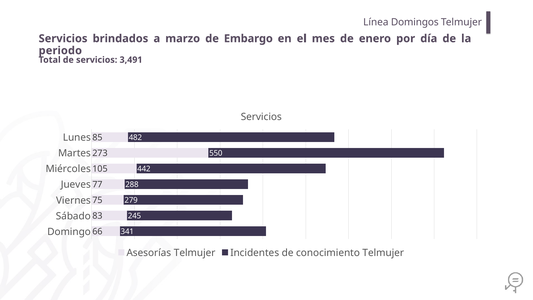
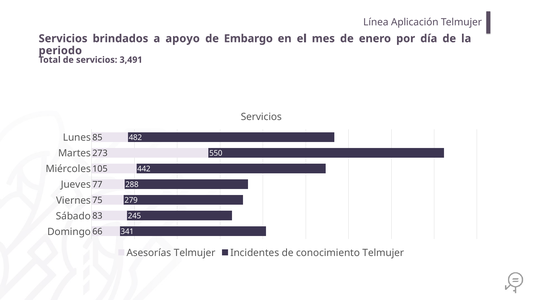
Domingos: Domingos -> Aplicación (415, 22)
marzo: marzo -> apoyo (183, 39)
